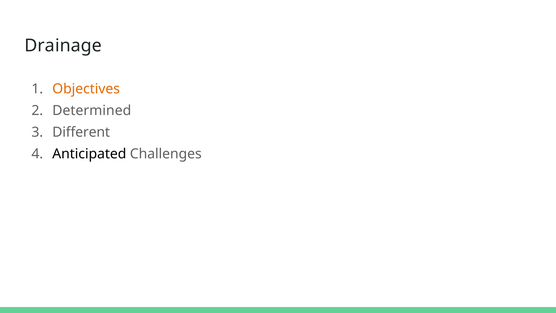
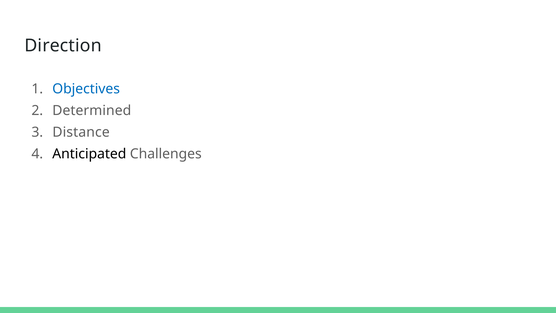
Drainage: Drainage -> Direction (63, 46)
Objectives colour: orange -> blue (86, 89)
Different: Different -> Distance (81, 132)
